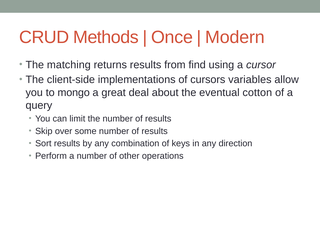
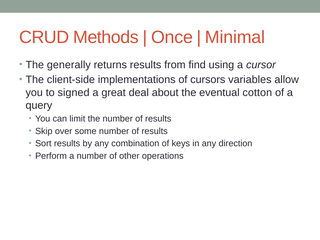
Modern: Modern -> Minimal (235, 37)
matching: matching -> generally (69, 65)
mongo: mongo -> signed (74, 92)
